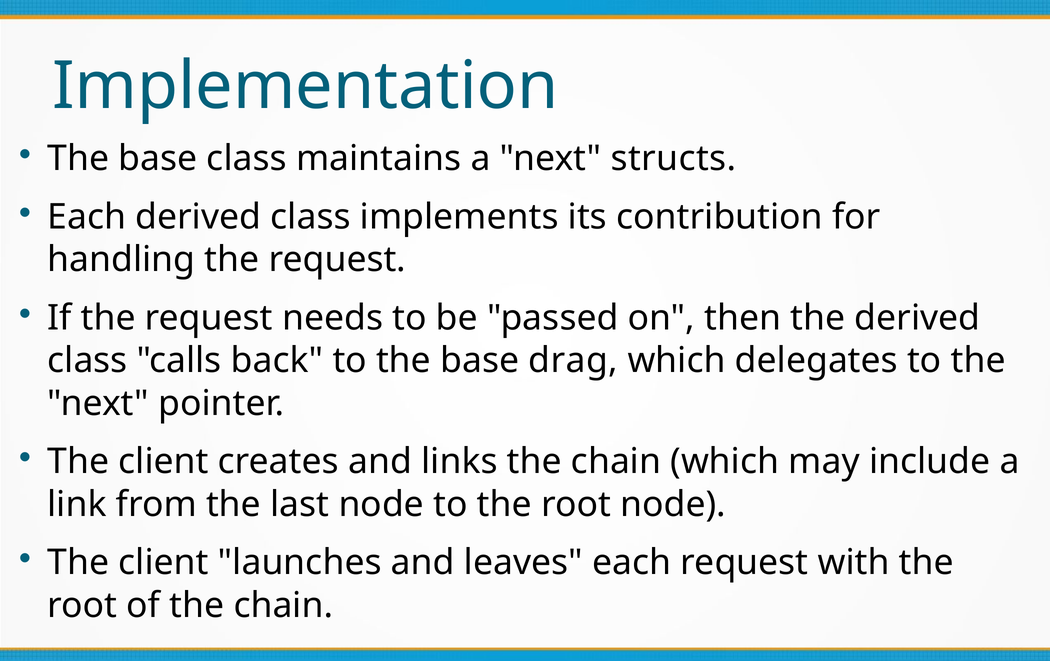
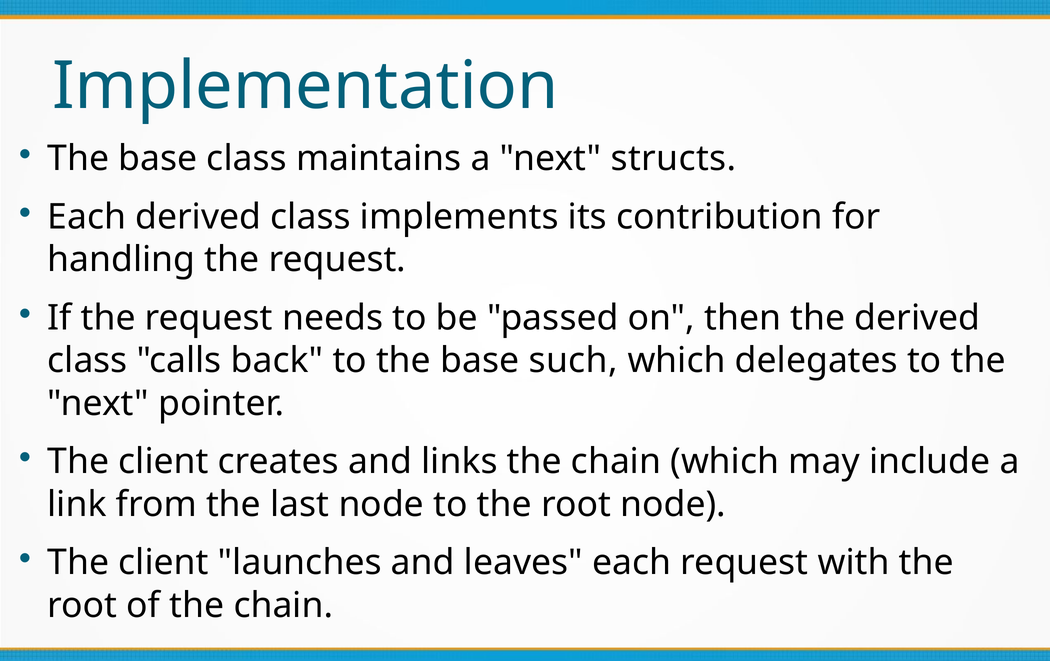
drag: drag -> such (573, 361)
